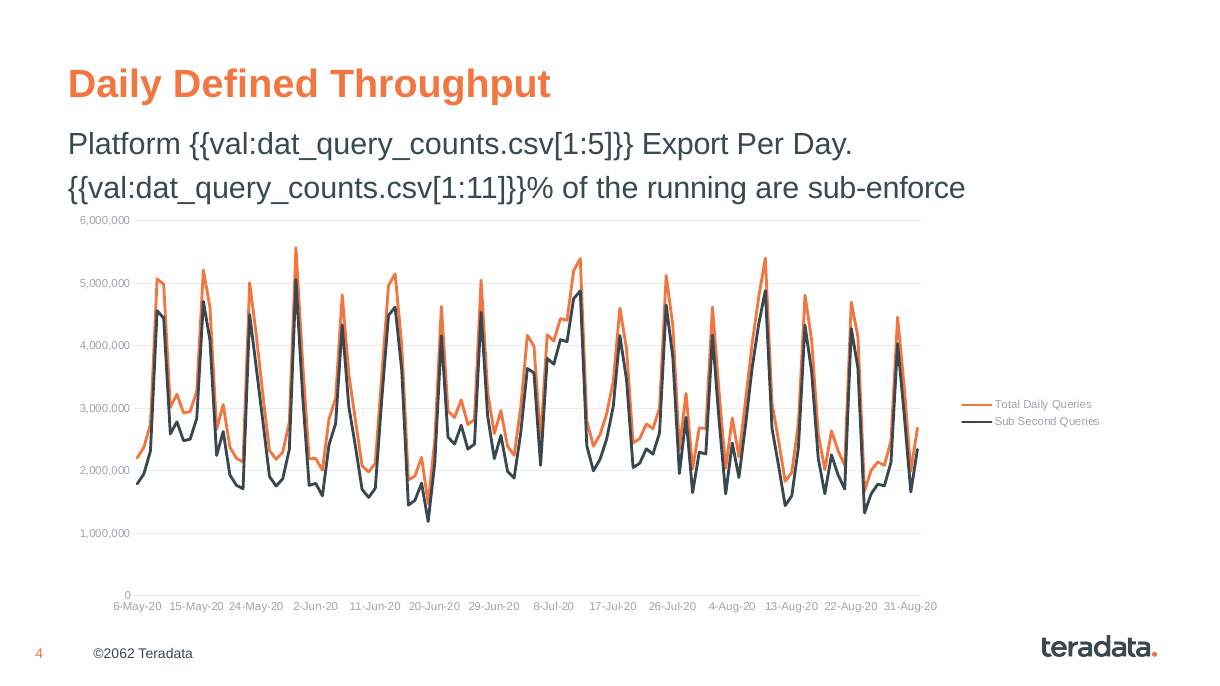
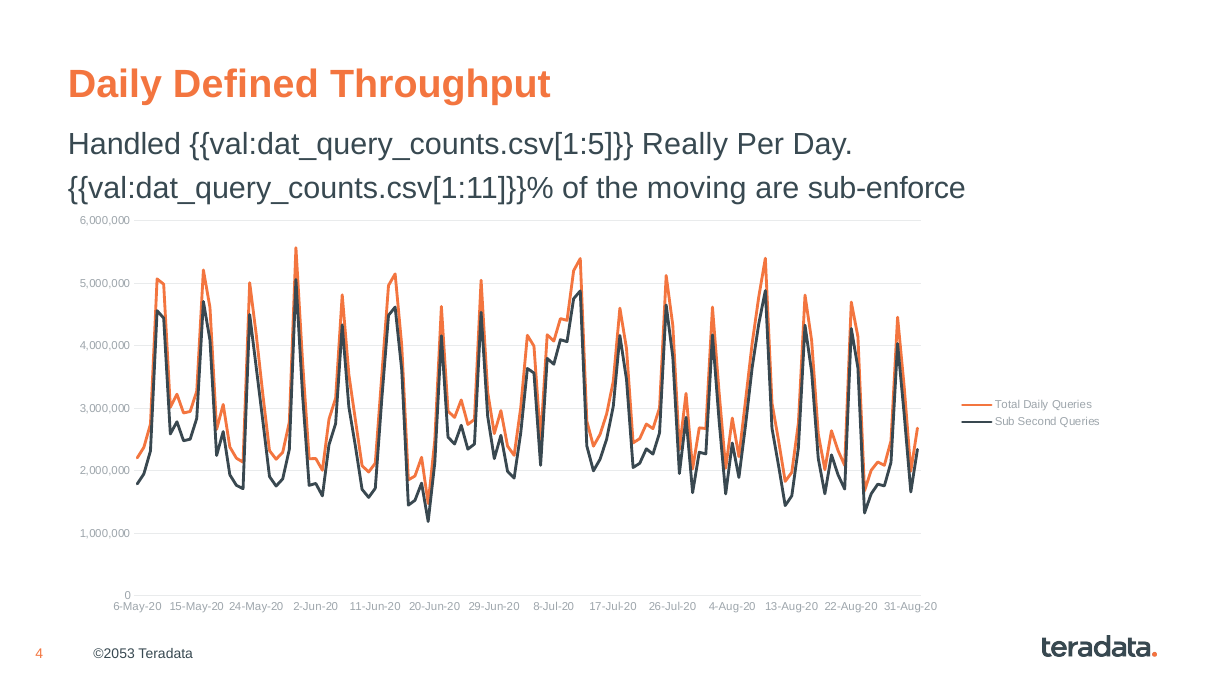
Platform: Platform -> Handled (125, 144)
Export: Export -> Really (685, 144)
running: running -> moving (697, 188)
©2062: ©2062 -> ©2053 (114, 655)
